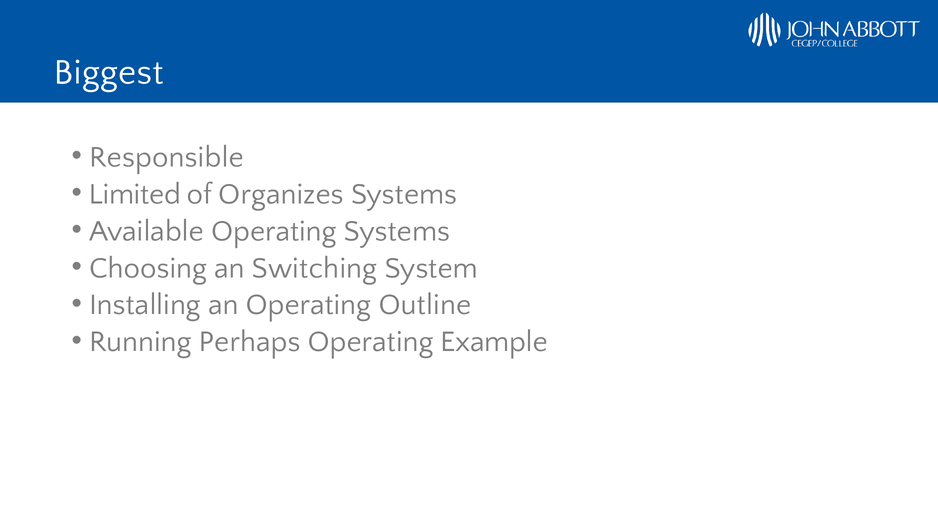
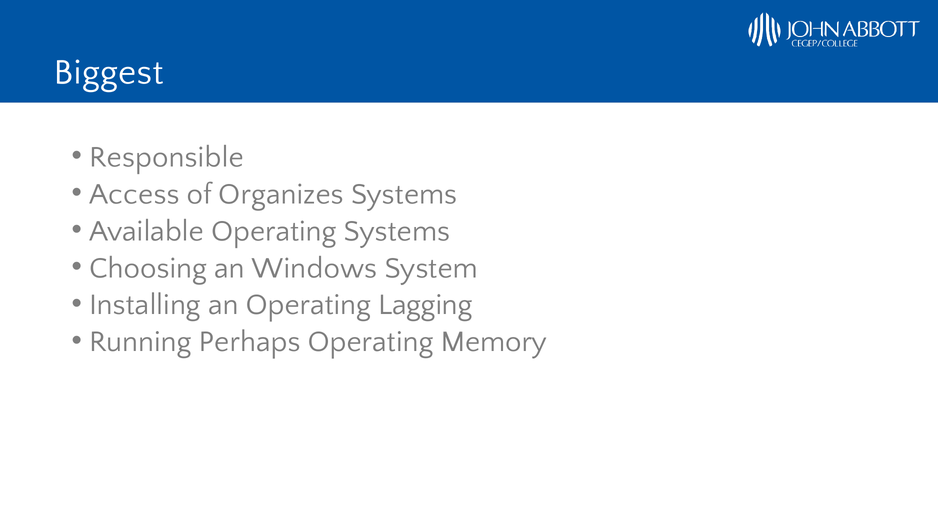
Limited: Limited -> Access (135, 194)
Switching: Switching -> Windows (315, 268)
Outline: Outline -> Lagging (425, 305)
Example: Example -> Memory (494, 342)
